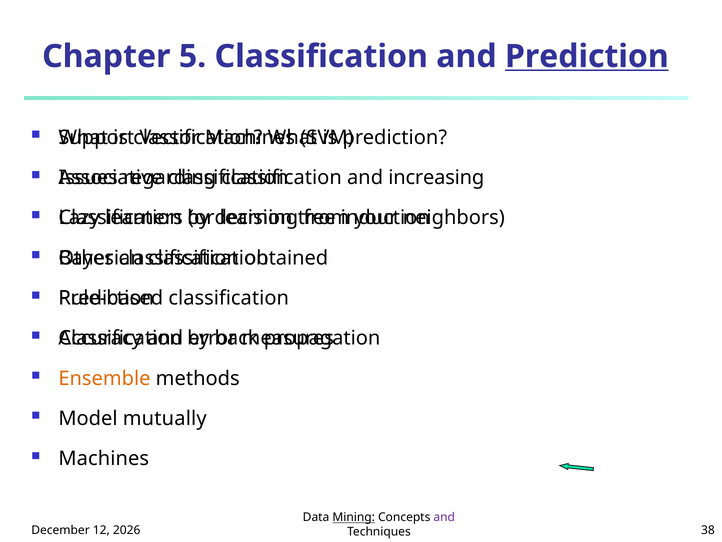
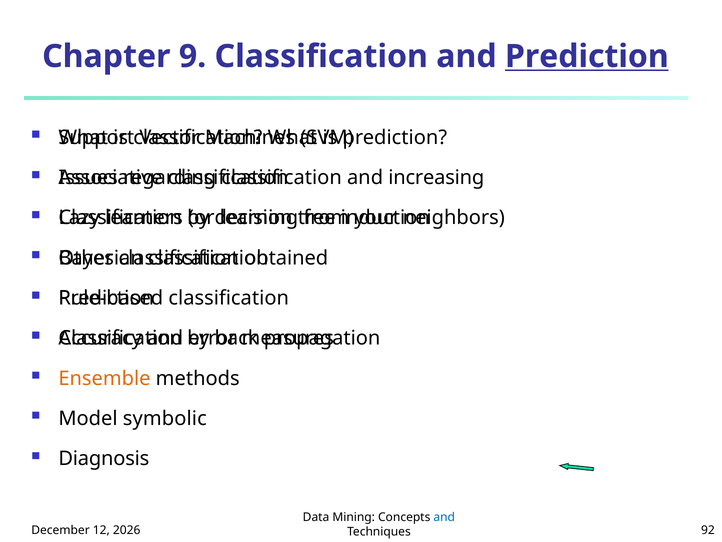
5: 5 -> 9 (193, 56)
mutually: mutually -> symbolic (165, 418)
Machines: Machines -> Diagnosis (104, 458)
Mining underline: present -> none (354, 517)
and colour: purple -> blue (444, 517)
38: 38 -> 92 (708, 530)
